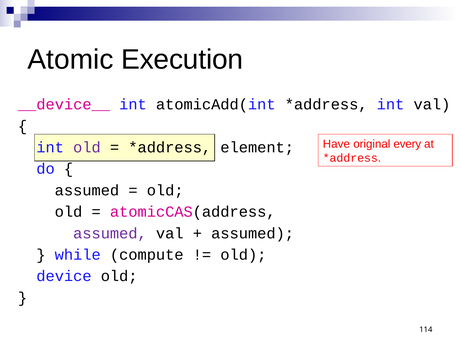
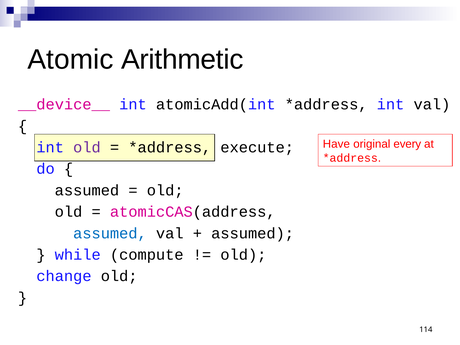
Execution: Execution -> Arithmetic (182, 59)
element: element -> execute (257, 147)
assumed colour: purple -> blue (110, 233)
device: device -> change (64, 276)
